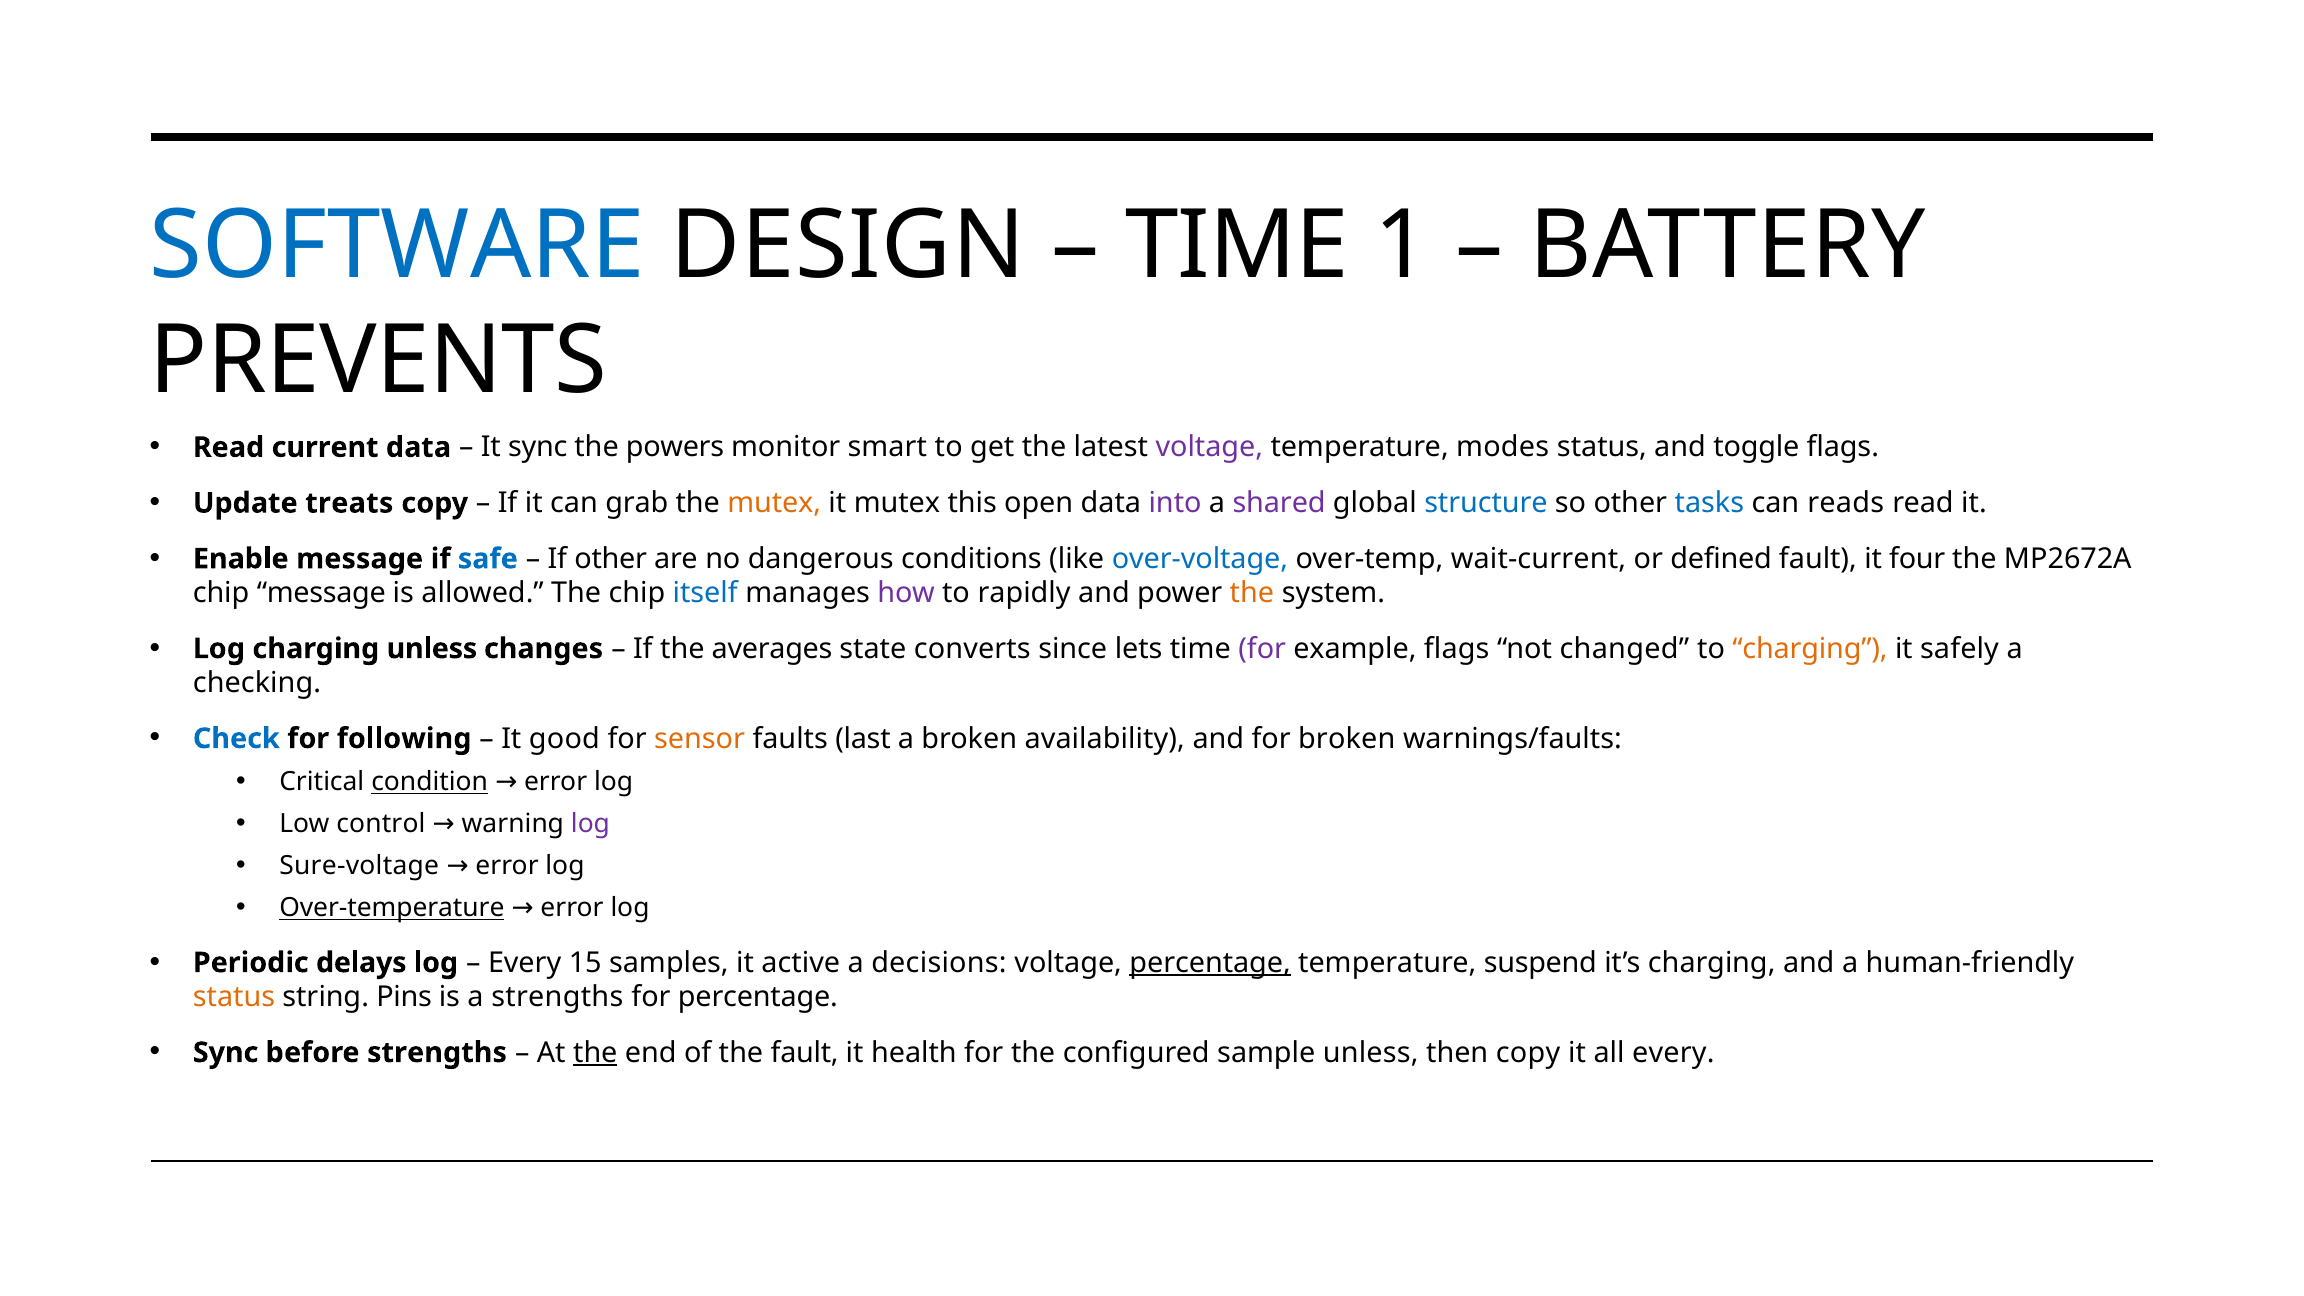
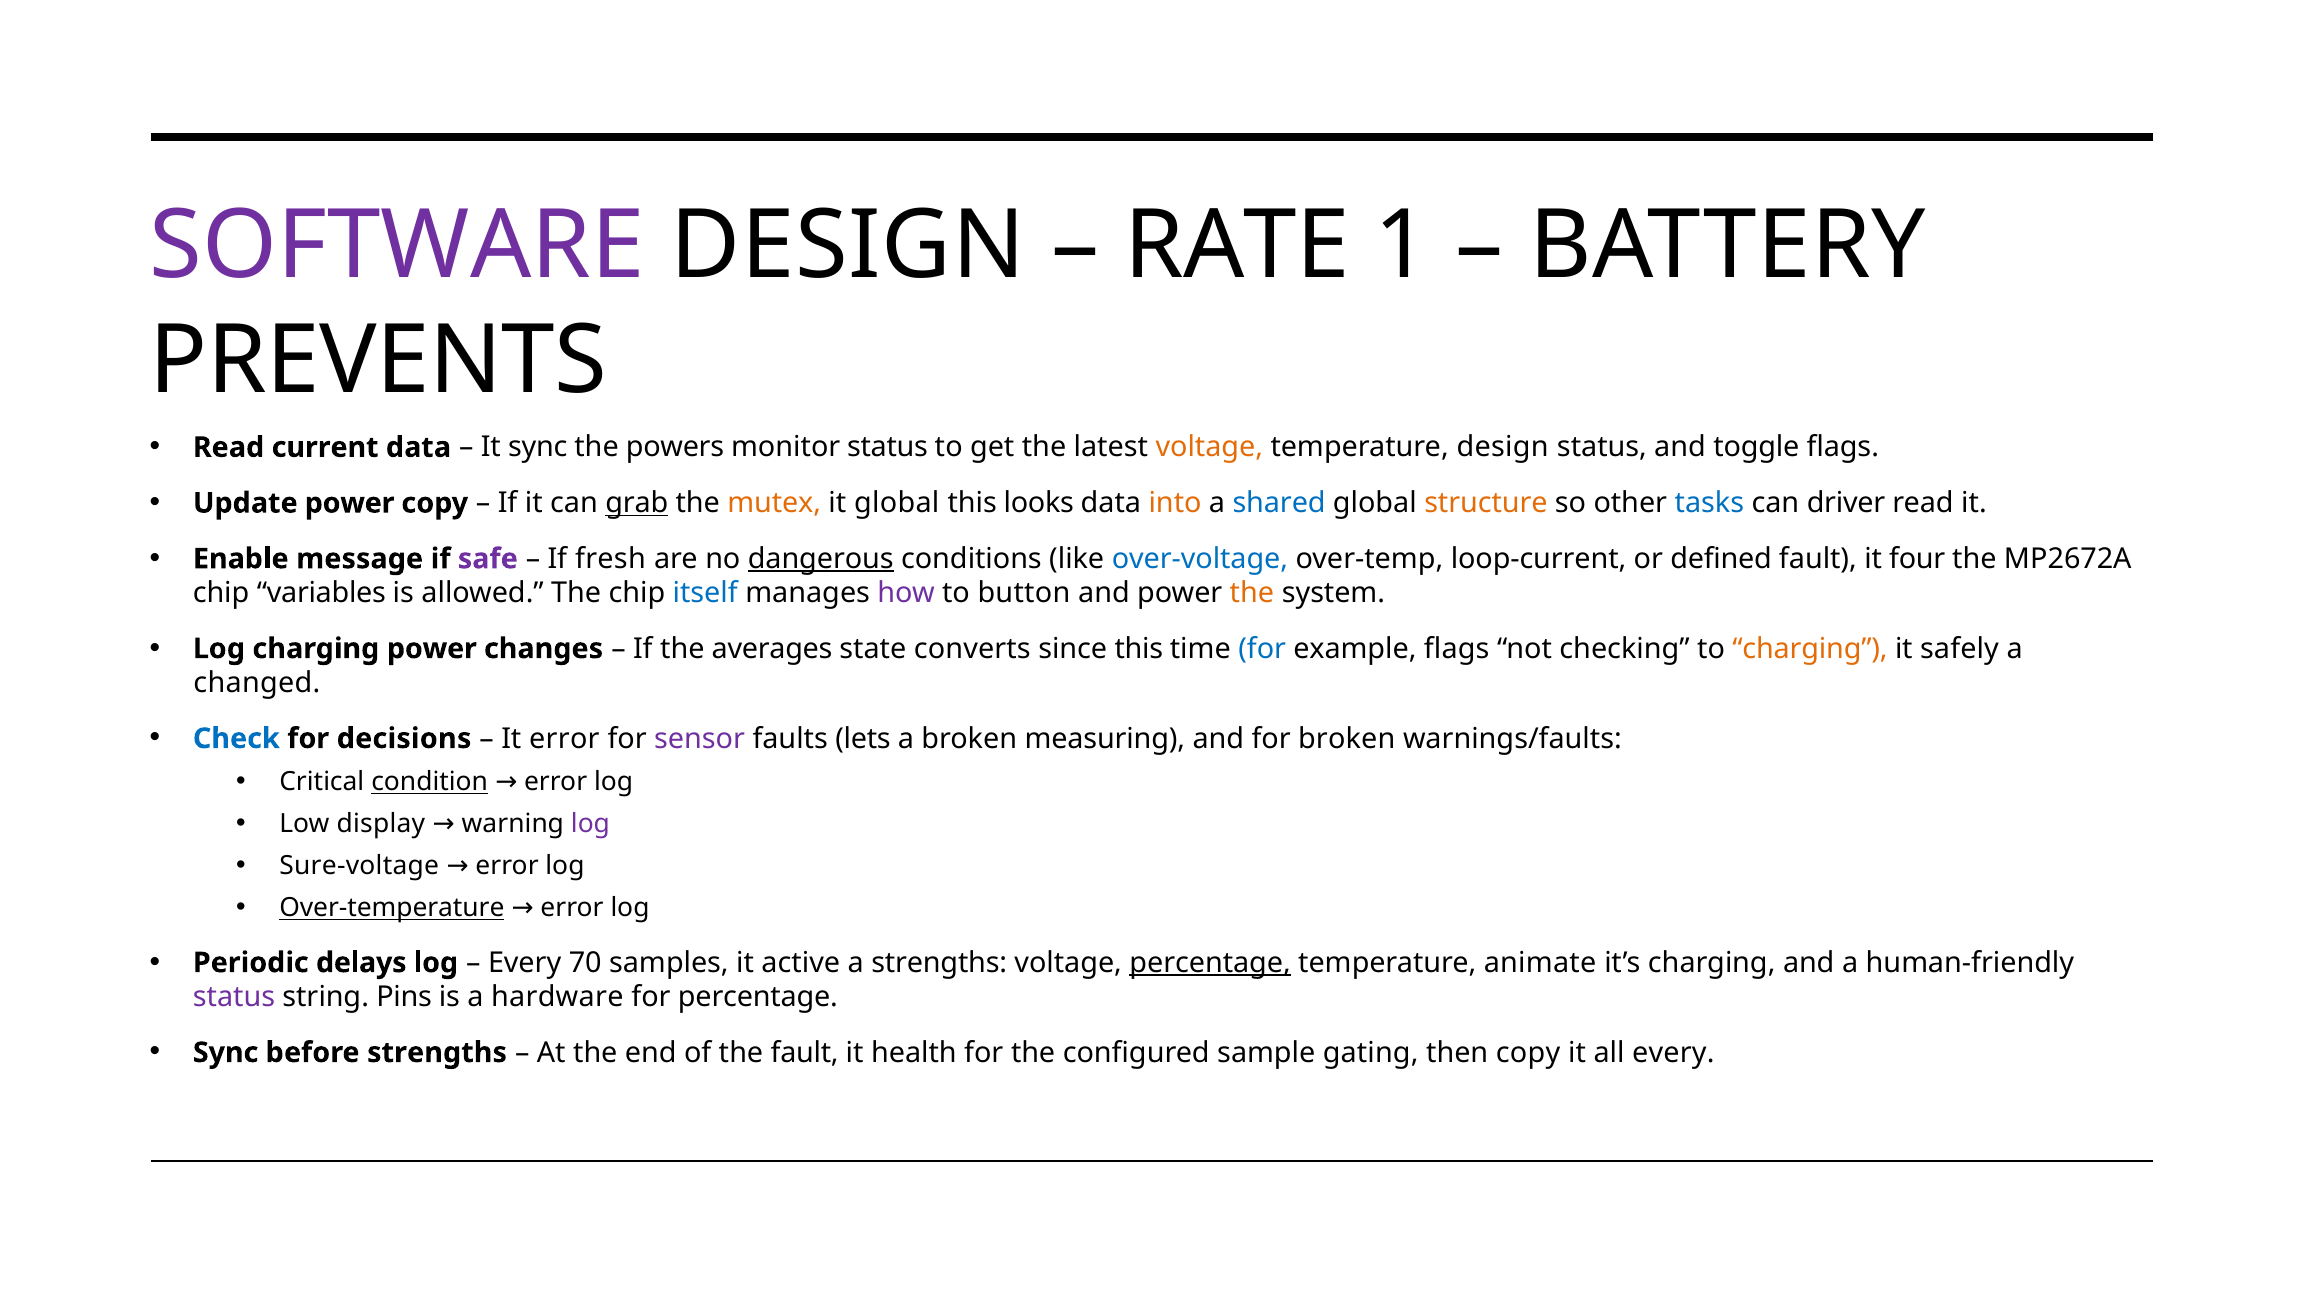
SOFTWARE colour: blue -> purple (397, 246)
TIME: TIME -> RATE (1237, 246)
monitor smart: smart -> status (888, 447)
voltage colour: purple -> orange (1209, 447)
temperature modes: modes -> design (1503, 447)
Update treats: treats -> power (350, 503)
grab underline: none -> present (637, 503)
it mutex: mutex -> global (897, 503)
open: open -> looks (1039, 503)
into colour: purple -> orange (1175, 503)
shared colour: purple -> blue (1279, 503)
structure colour: blue -> orange (1486, 503)
reads: reads -> driver (1846, 503)
safe colour: blue -> purple (488, 559)
If other: other -> fresh (610, 559)
dangerous underline: none -> present (821, 559)
wait-current: wait-current -> loop-current (1539, 559)
chip message: message -> variables (321, 593)
rapidly: rapidly -> button (1024, 593)
charging unless: unless -> power (432, 649)
since lets: lets -> this (1139, 649)
for colour: purple -> blue (1262, 649)
changed: changed -> checking (1625, 649)
checking: checking -> changed (257, 683)
following: following -> decisions (404, 739)
It good: good -> error (564, 739)
sensor colour: orange -> purple (700, 739)
last: last -> lets (863, 739)
availability: availability -> measuring (1105, 739)
control: control -> display (381, 824)
15: 15 -> 70 (585, 963)
a decisions: decisions -> strengths (939, 963)
suspend: suspend -> animate (1540, 963)
status colour: orange -> purple (234, 997)
a strengths: strengths -> hardware (557, 997)
the underline: present -> none (595, 1053)
sample unless: unless -> gating (1371, 1053)
